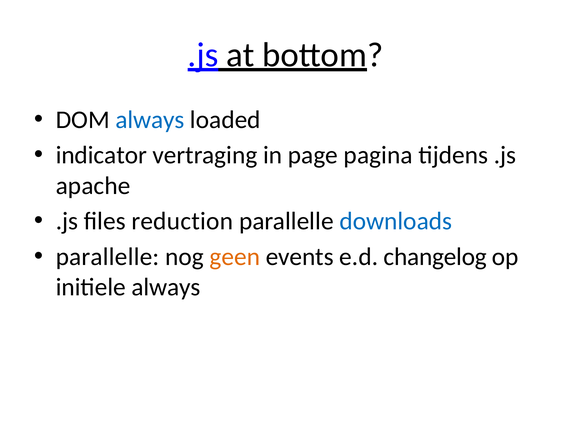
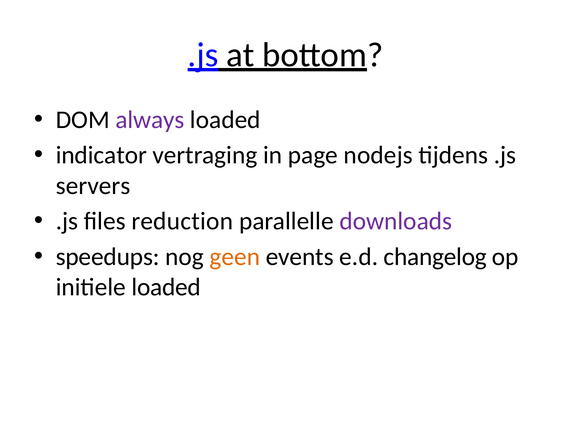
always colour: blue -> purple (150, 120)
pagina: pagina -> nodejs (378, 155)
apache: apache -> servers (93, 186)
downloads colour: blue -> purple (396, 221)
parallelle: parallelle -> speedups (108, 257)
initiele always: always -> loaded (166, 287)
